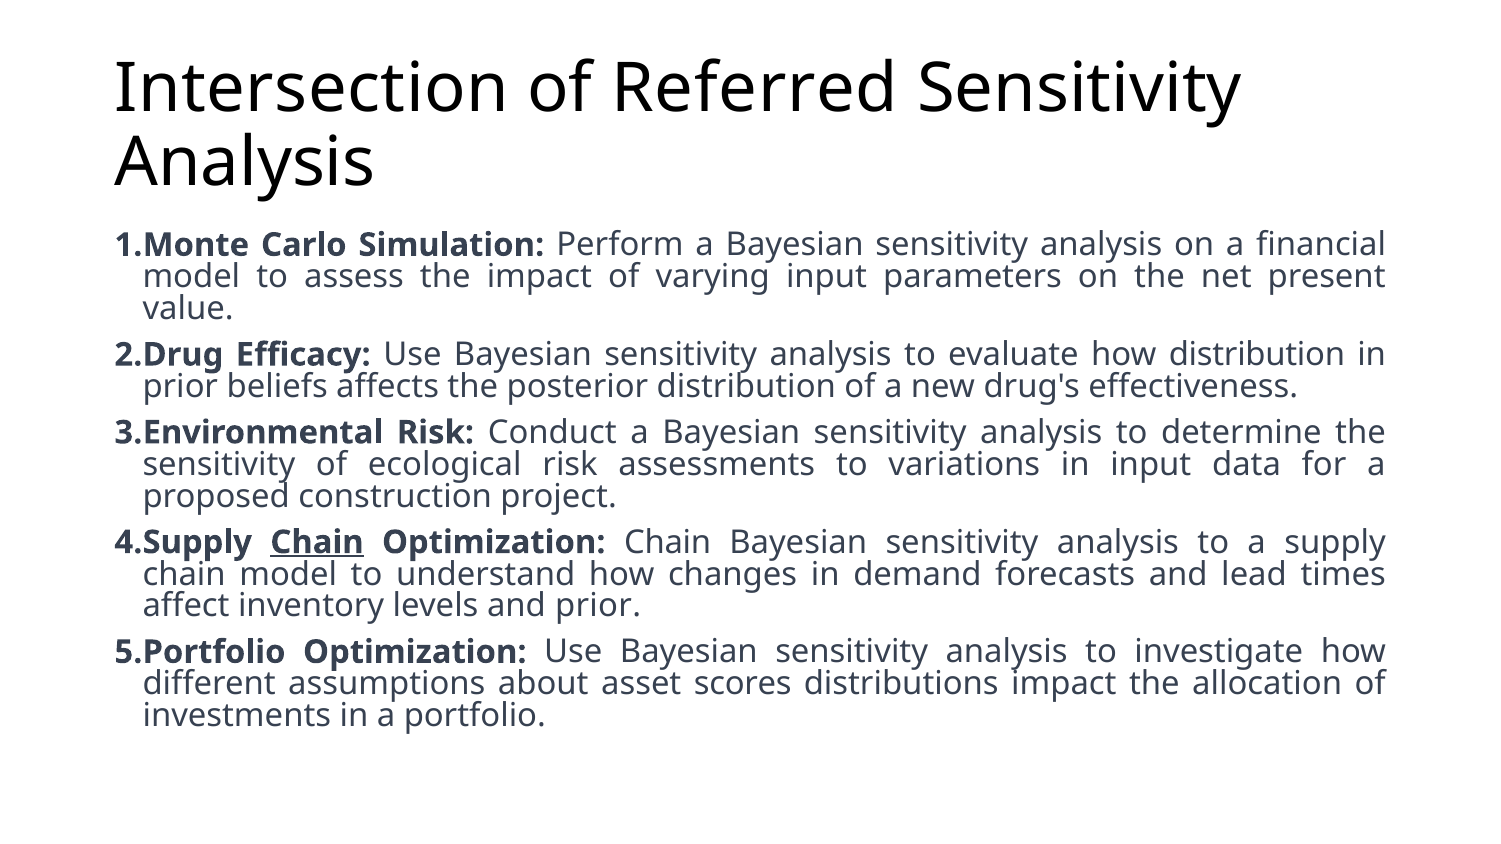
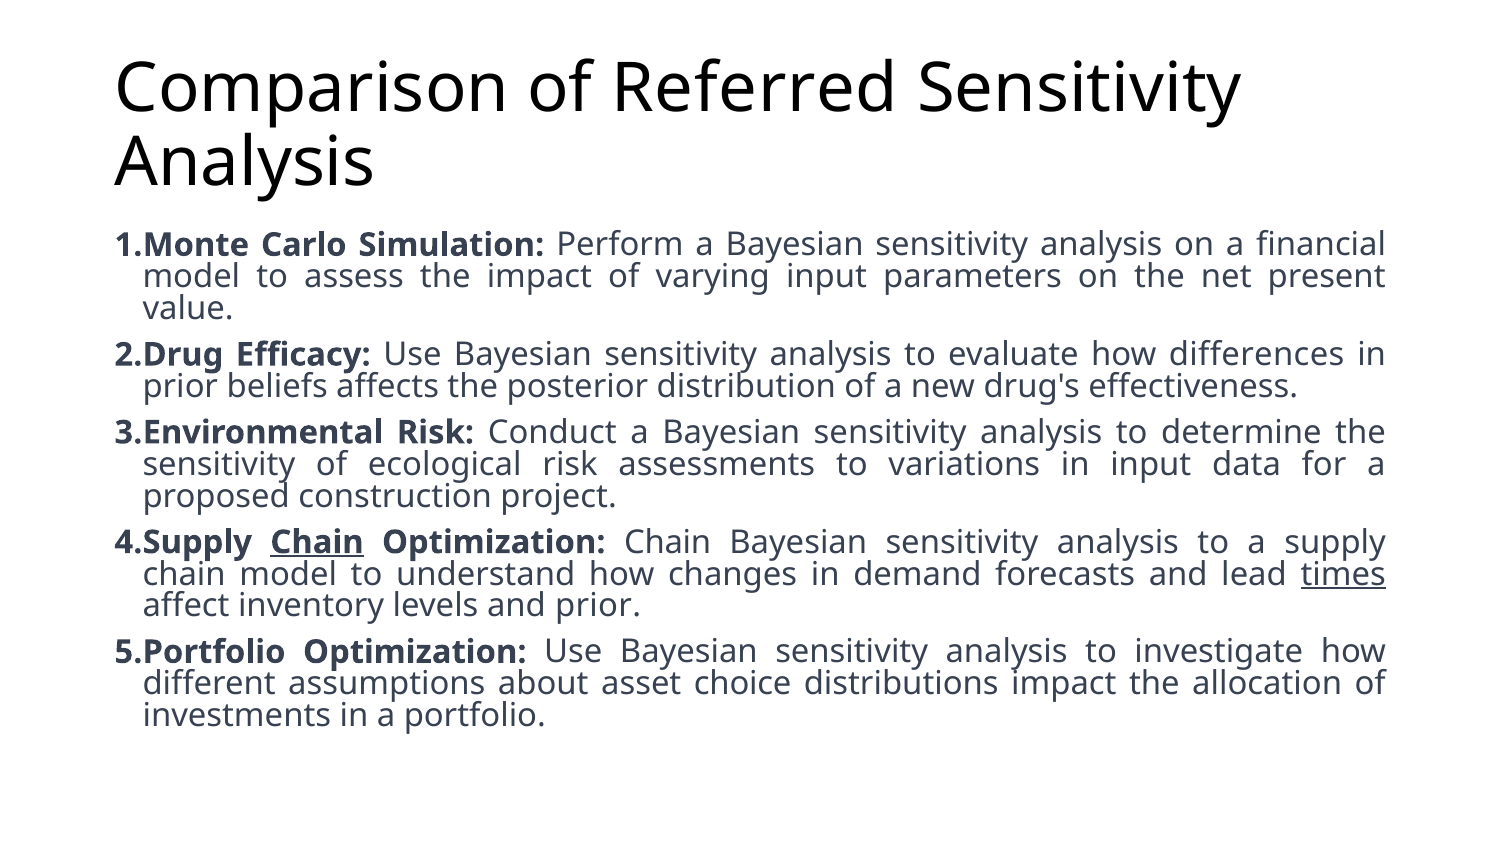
Intersection: Intersection -> Comparison (312, 89)
how distribution: distribution -> differences (1257, 355)
times underline: none -> present (1343, 574)
scores: scores -> choice (743, 684)
